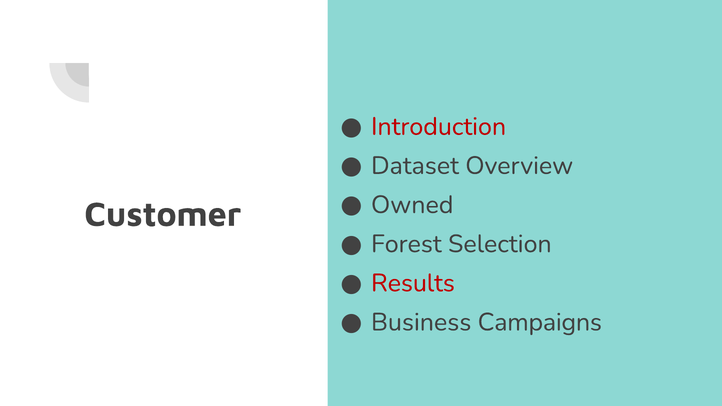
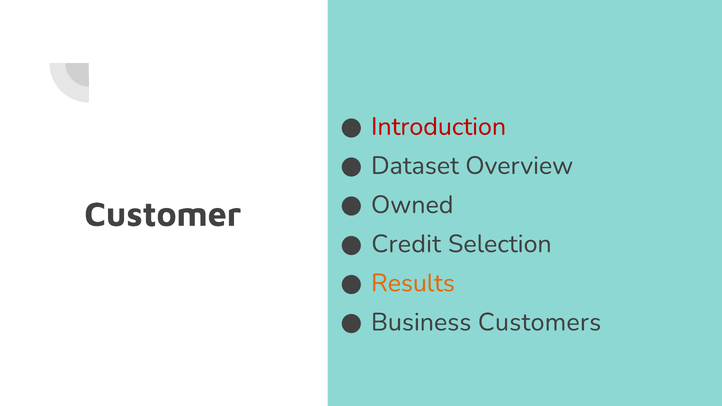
Forest: Forest -> Credit (406, 244)
Results colour: red -> orange (413, 283)
Campaigns: Campaigns -> Customers (540, 322)
